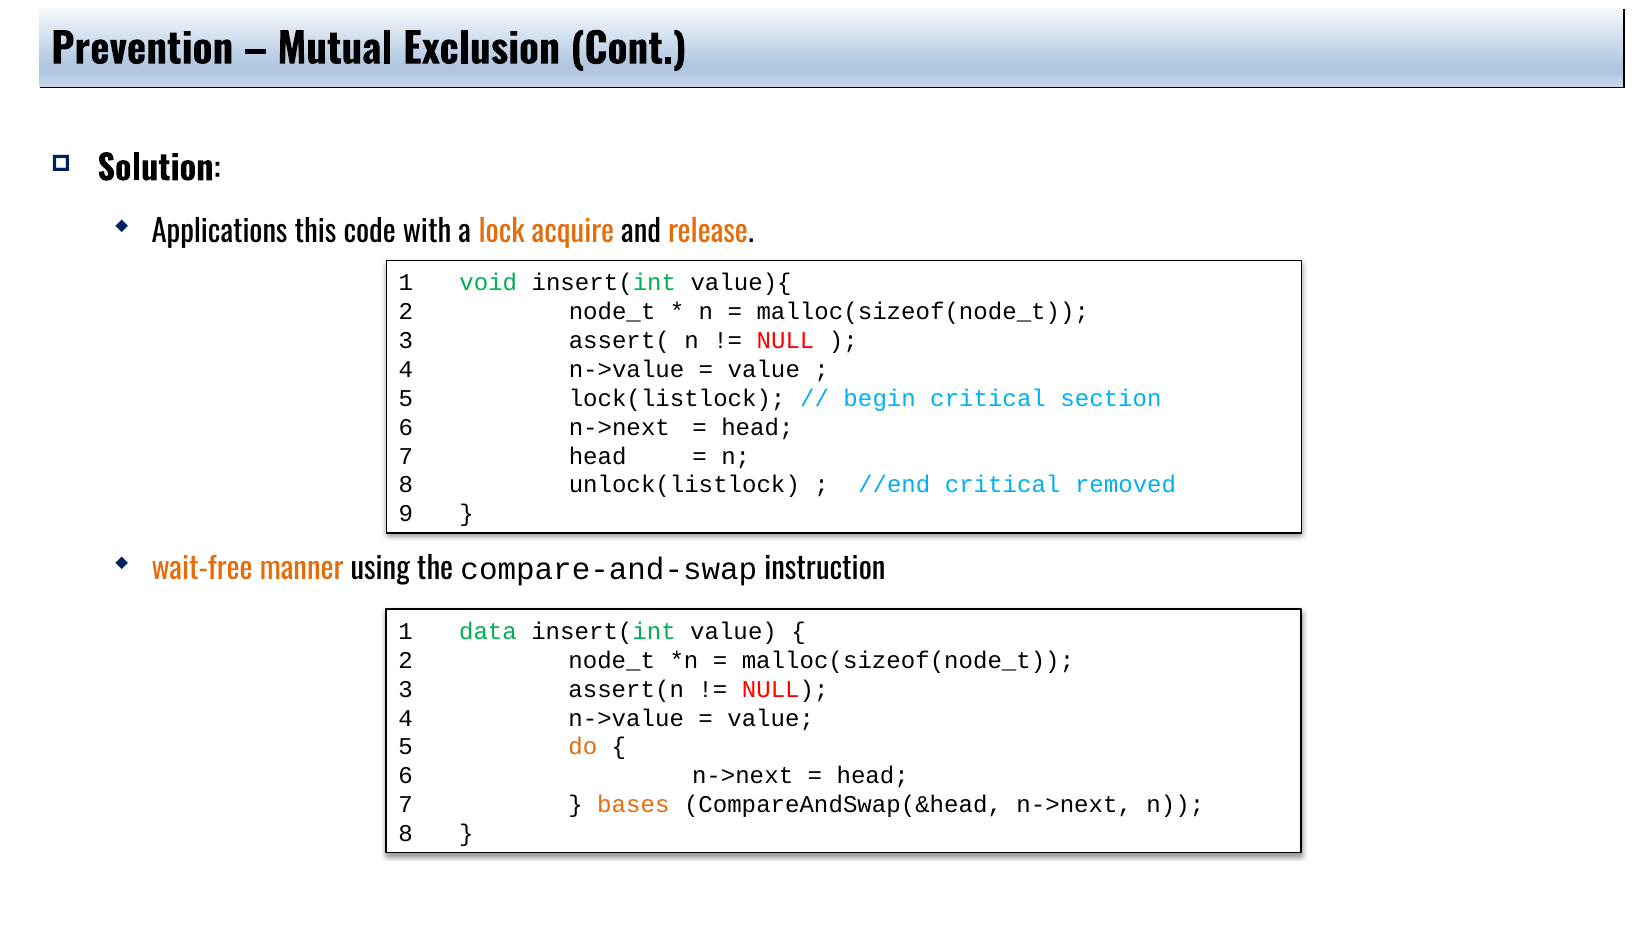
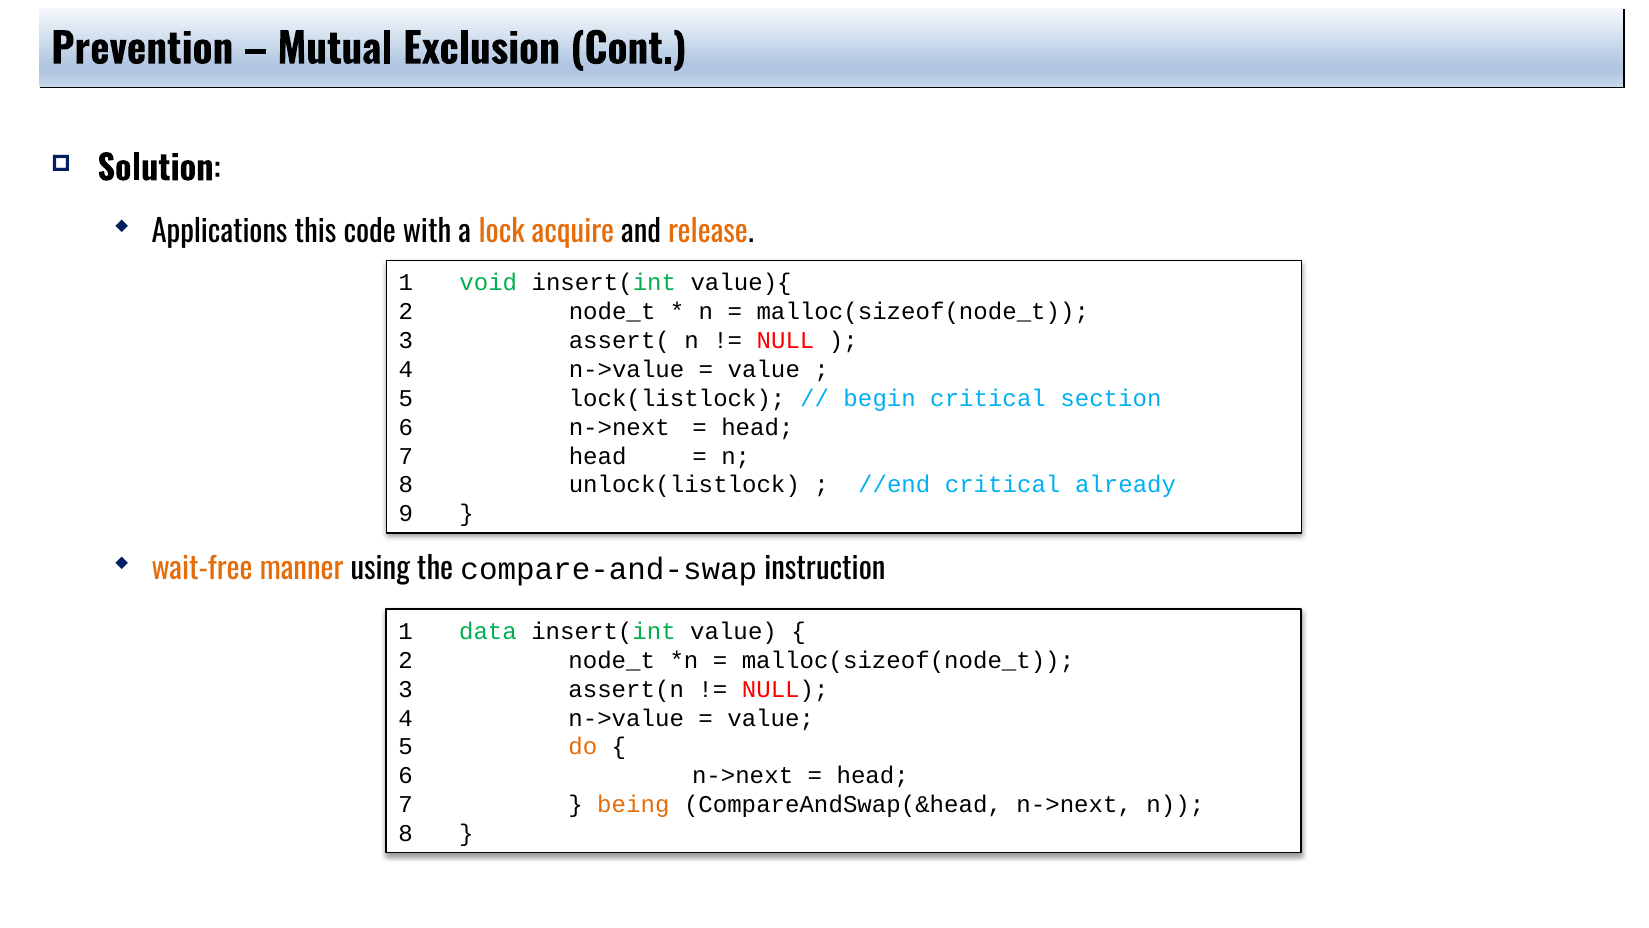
removed: removed -> already (1126, 485)
bases: bases -> being (633, 804)
